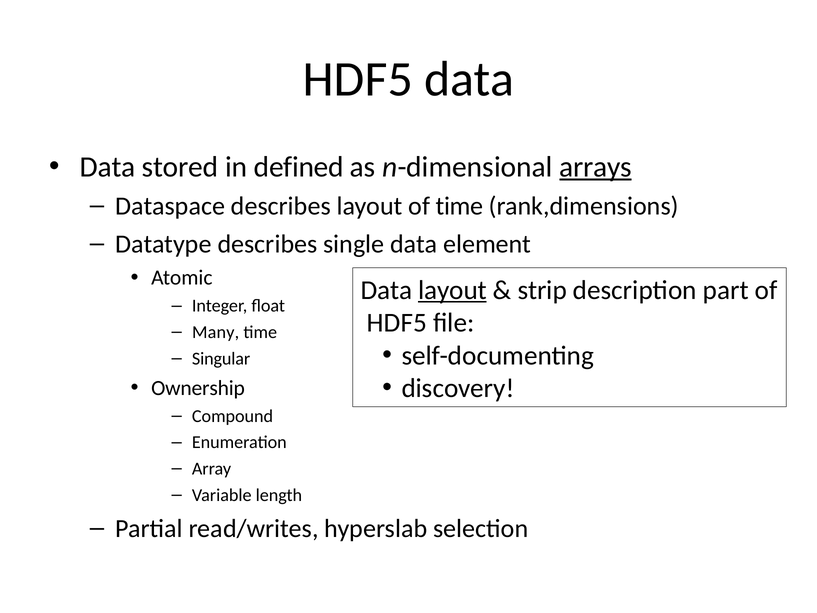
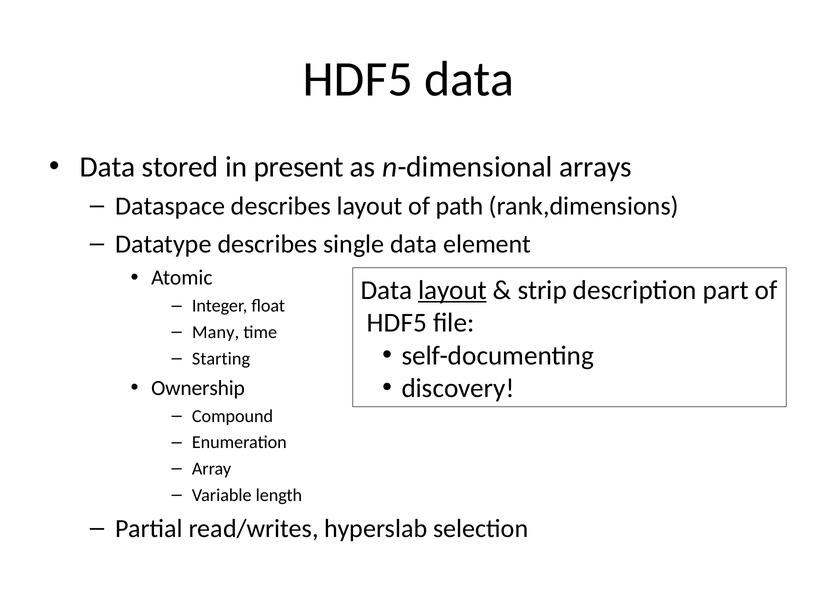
defined: defined -> present (299, 167)
arrays underline: present -> none (596, 167)
of time: time -> path (460, 206)
Singular: Singular -> Starting (221, 358)
